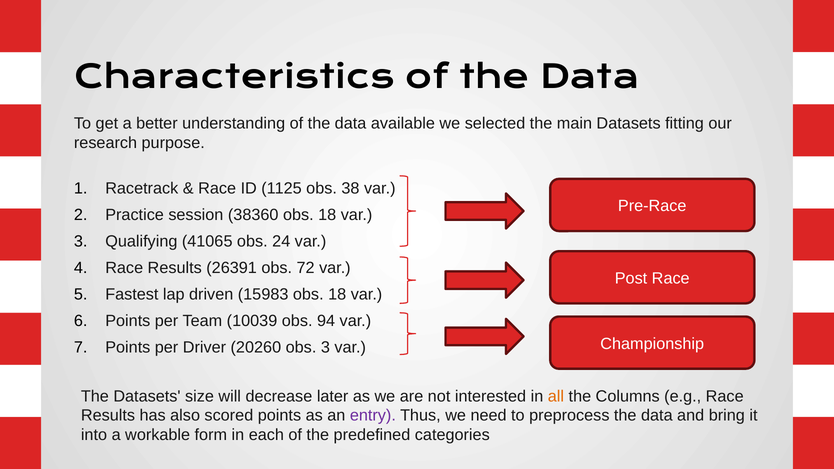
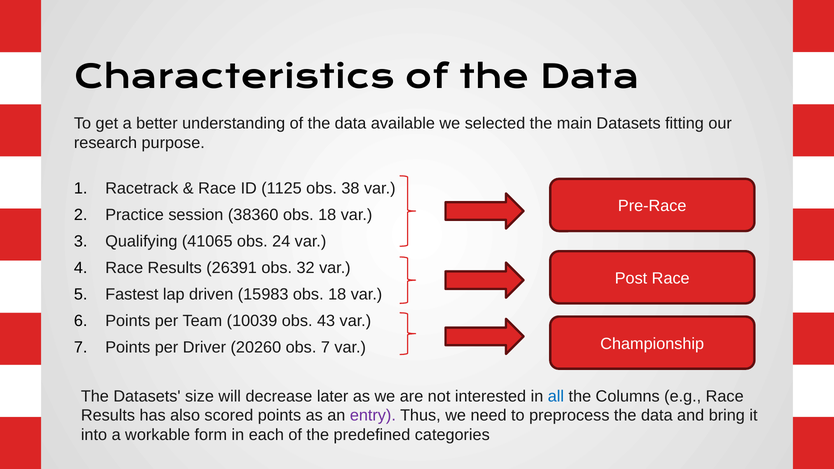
72: 72 -> 32 (306, 268)
94: 94 -> 43 (326, 321)
obs 3: 3 -> 7 (325, 347)
all colour: orange -> blue (556, 396)
